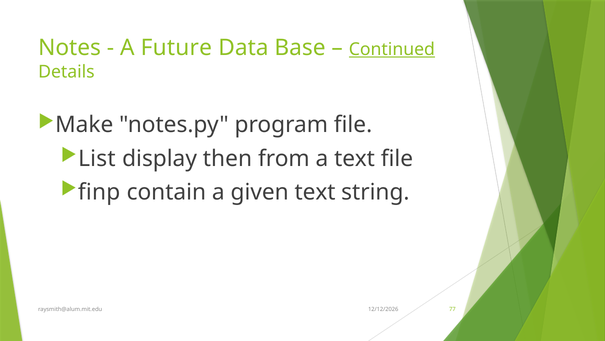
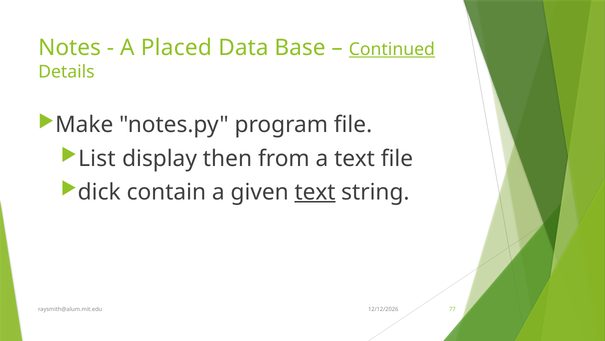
Future: Future -> Placed (176, 48)
finp: finp -> dick (99, 192)
text underline: none -> present (315, 192)
